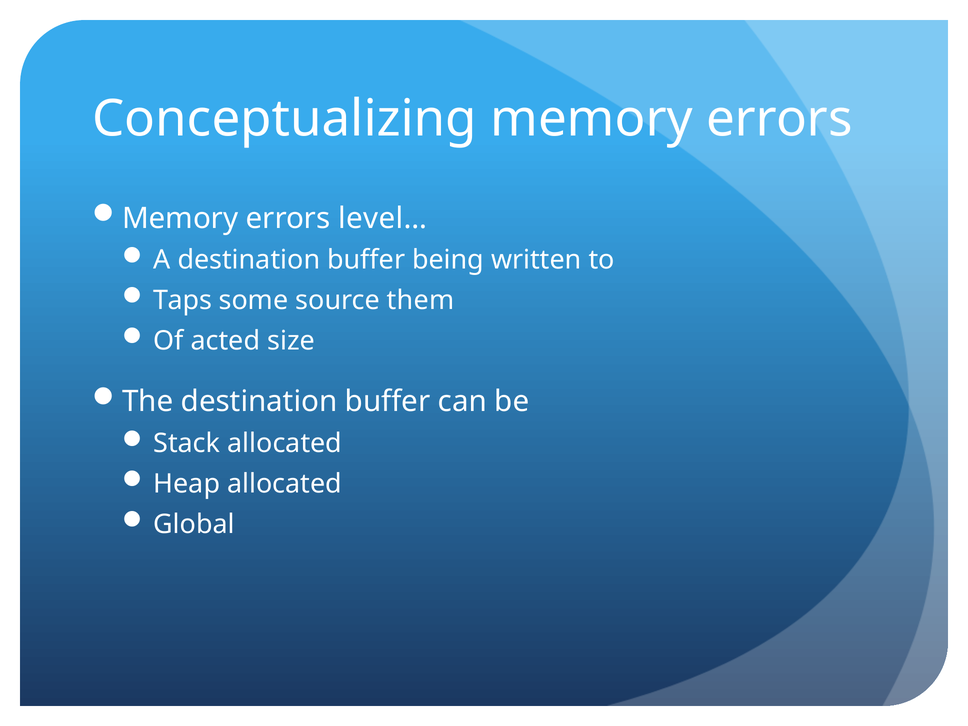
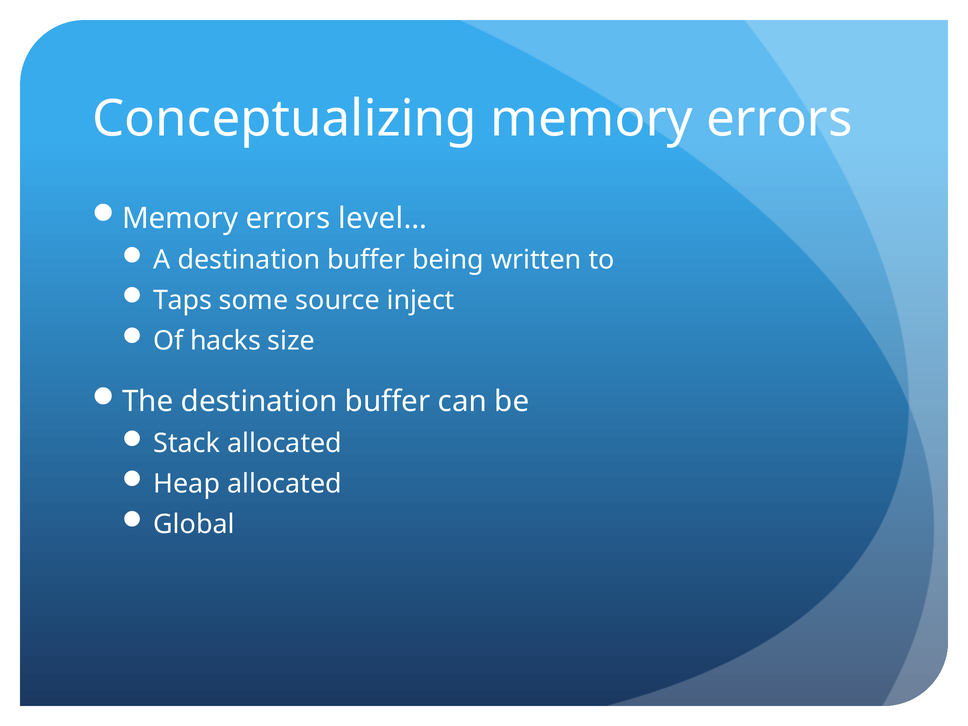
them: them -> inject (421, 300)
acted: acted -> hacks (226, 341)
